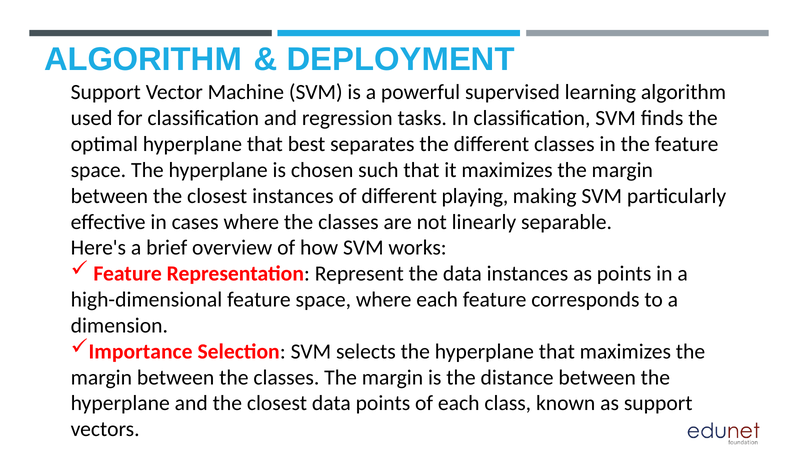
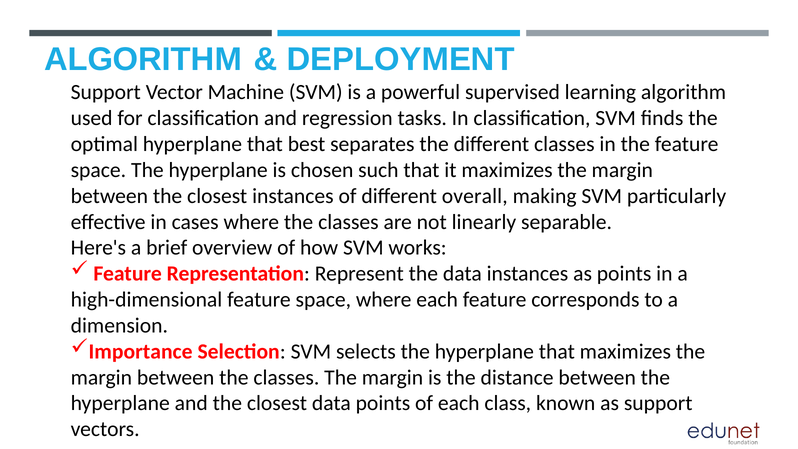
playing: playing -> overall (475, 196)
